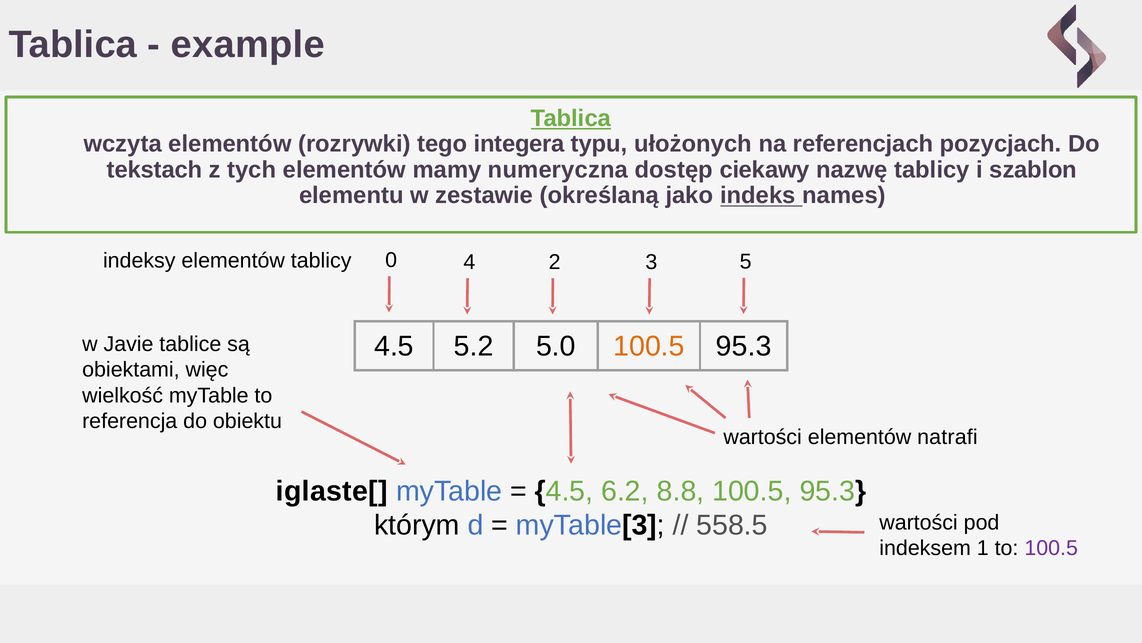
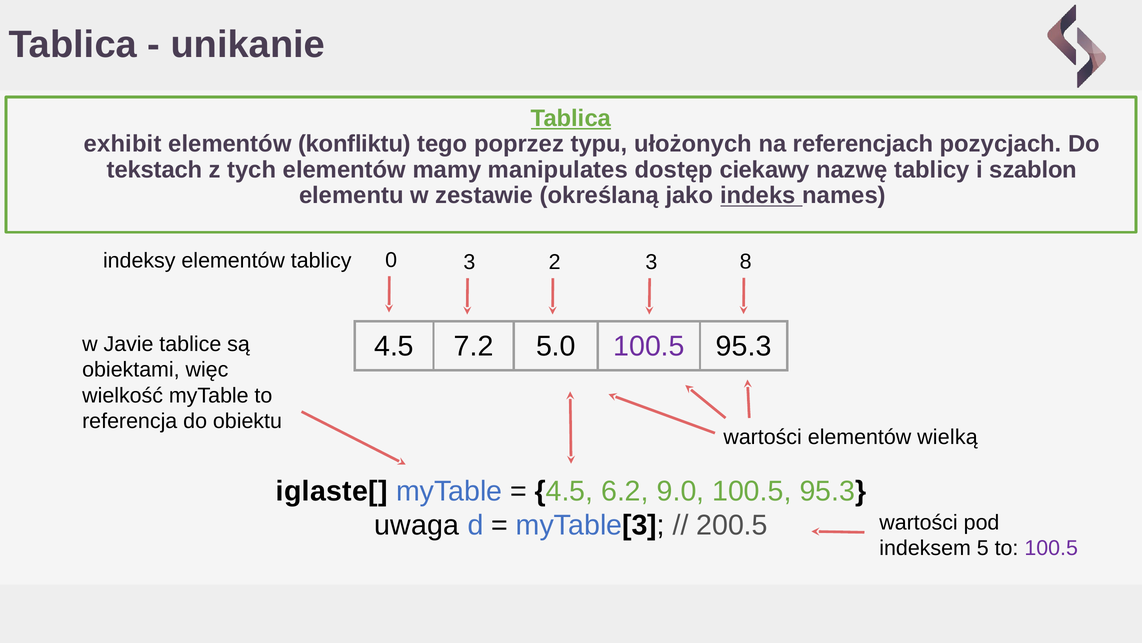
example: example -> unikanie (248, 45)
wczyta: wczyta -> exhibit (123, 144)
rozrywki: rozrywki -> konfliktu (354, 144)
integera: integera -> poprzez (519, 144)
numeryczna: numeryczna -> manipulates (558, 170)
0 4: 4 -> 3 (469, 262)
5: 5 -> 8 (746, 261)
5.2: 5.2 -> 7.2 (474, 346)
100.5 colour: orange -> purple (649, 346)
natrafi: natrafi -> wielką (947, 437)
8.8: 8.8 -> 9.0 (681, 491)
którym: którym -> uwaga (417, 525)
558.5: 558.5 -> 200.5 (732, 525)
1: 1 -> 5 (983, 548)
